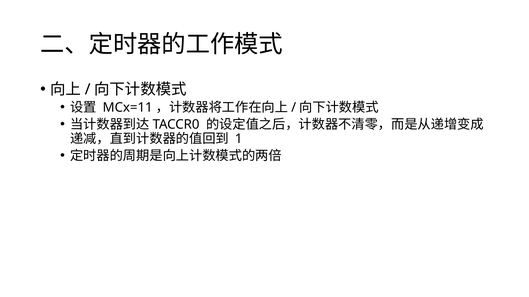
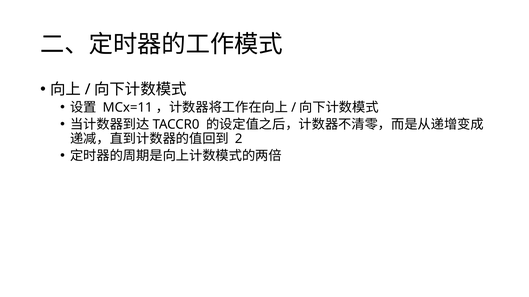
1: 1 -> 2 (239, 139)
